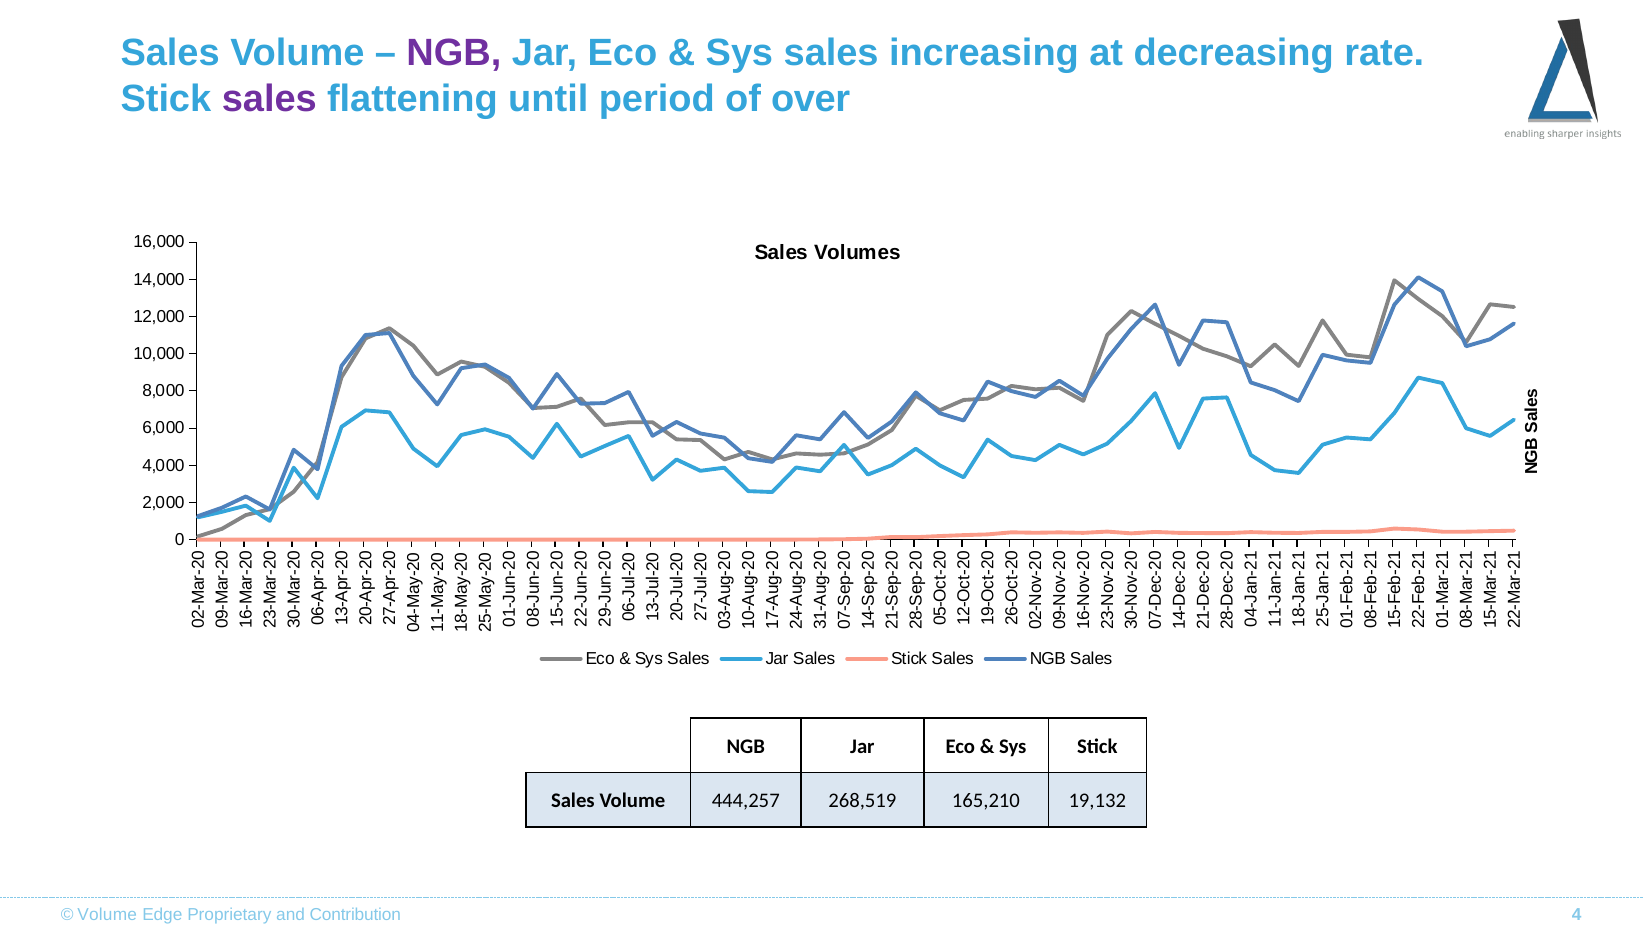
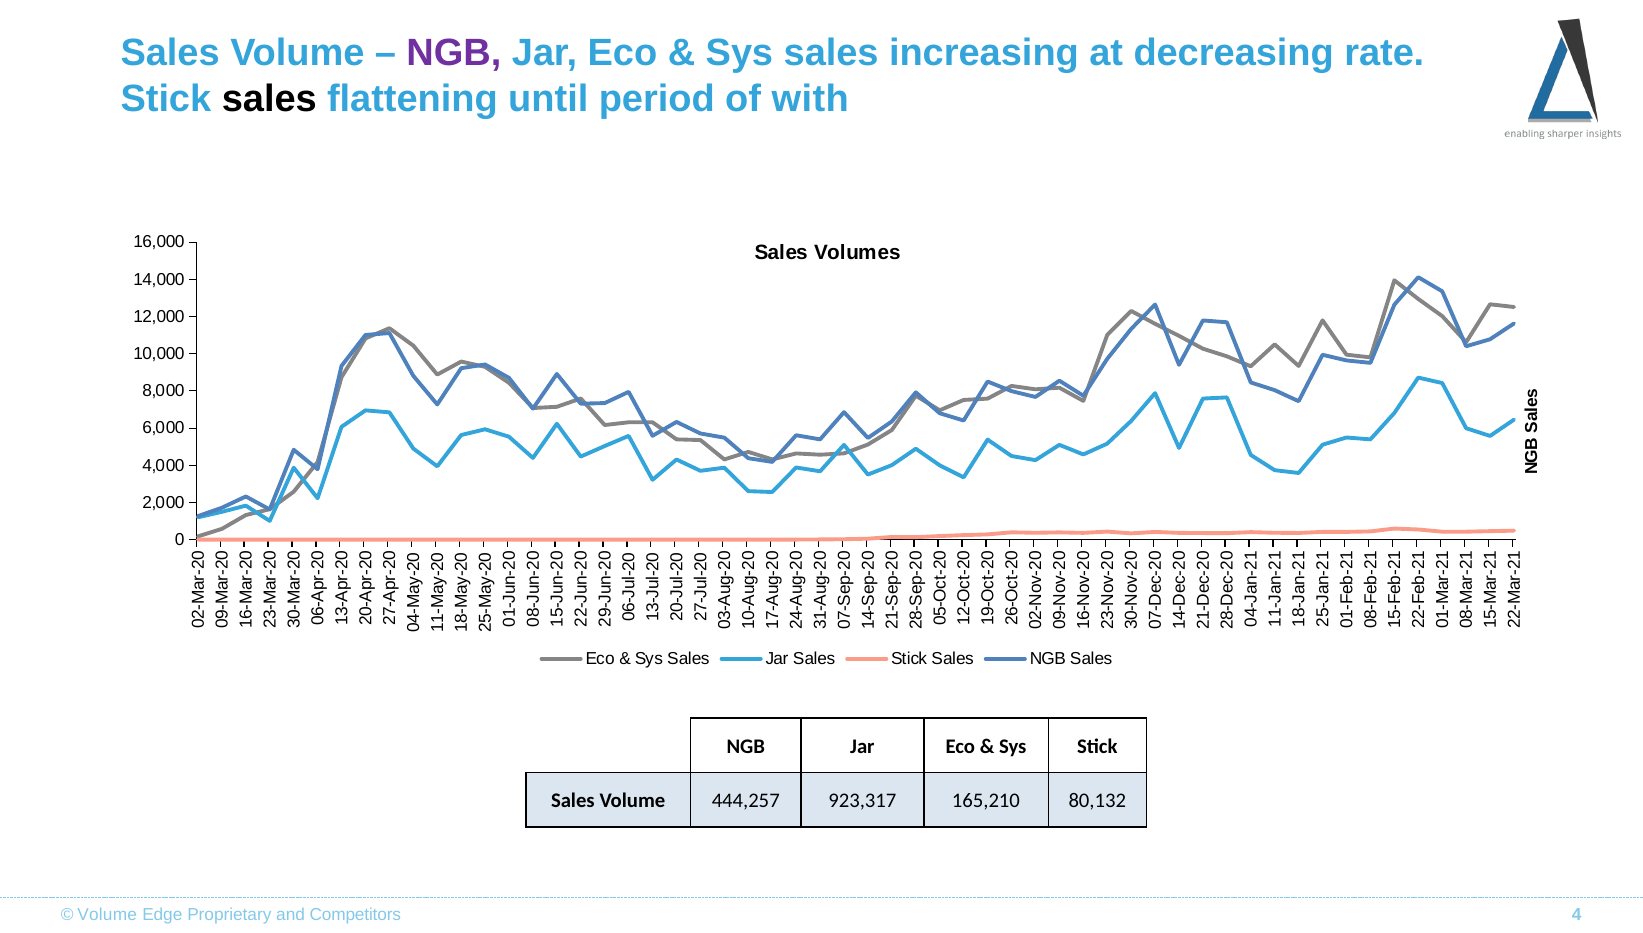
sales colour: purple -> black (269, 99)
over: over -> with (810, 99)
268,519: 268,519 -> 923,317 (862, 801)
19,132: 19,132 -> 80,132 (1097, 801)
Contribution: Contribution -> Competitors (355, 915)
